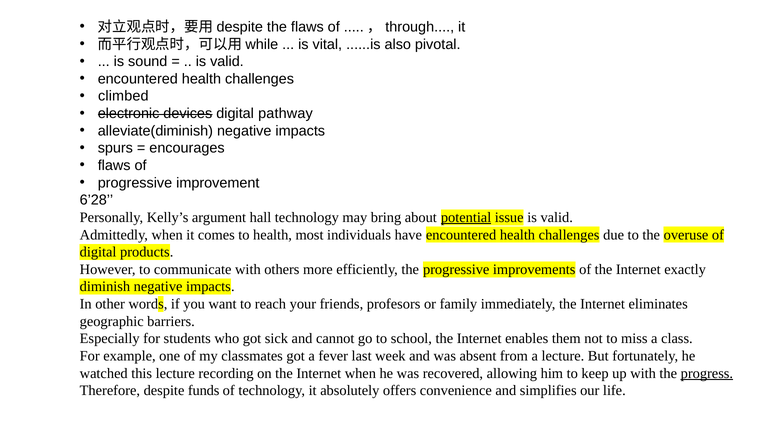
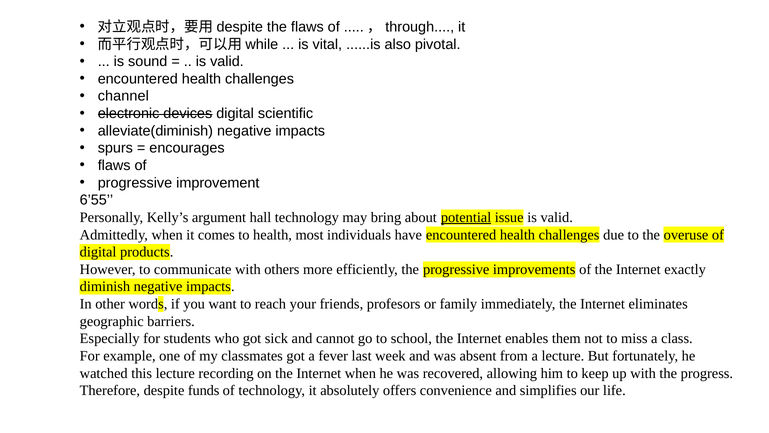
climbed: climbed -> channel (123, 96)
pathway: pathway -> scientific (286, 113)
6’28: 6’28 -> 6’55 (96, 200)
progress underline: present -> none (707, 373)
